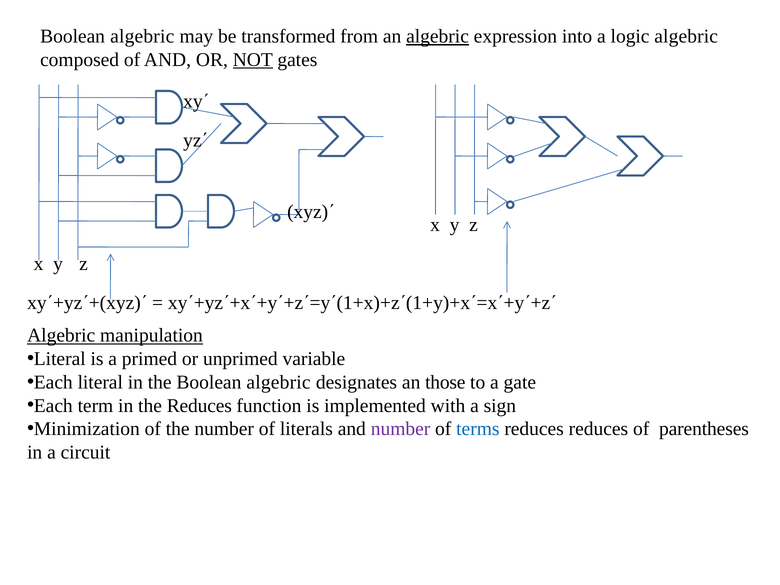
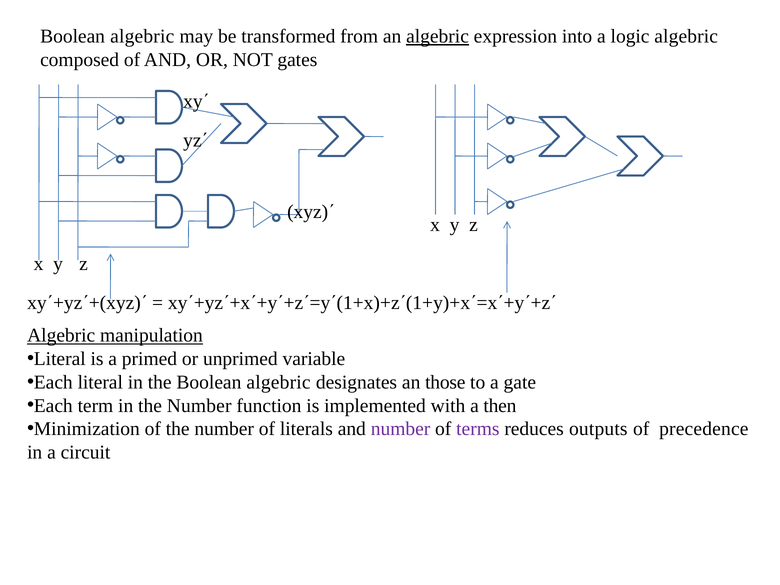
NOT underline: present -> none (253, 60)
in the Reduces: Reduces -> Number (199, 406)
sign: sign -> then (500, 406)
terms colour: blue -> purple (478, 429)
reduces reduces: reduces -> outputs (598, 429)
parentheses: parentheses -> precedence (704, 429)
